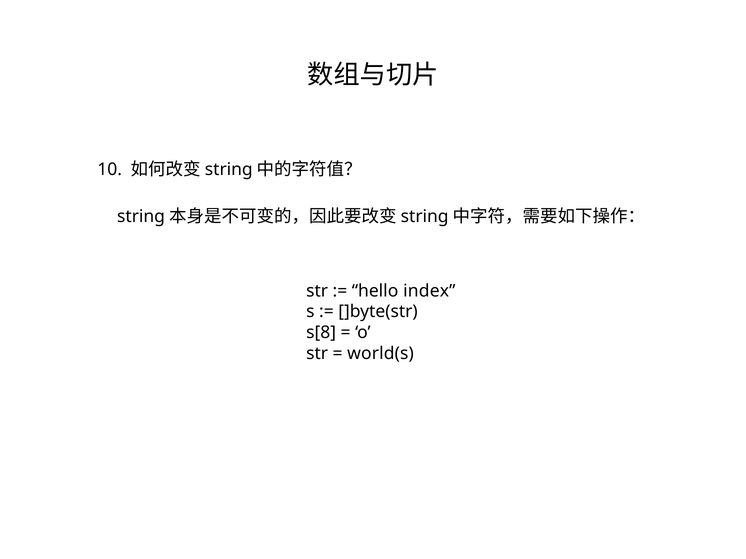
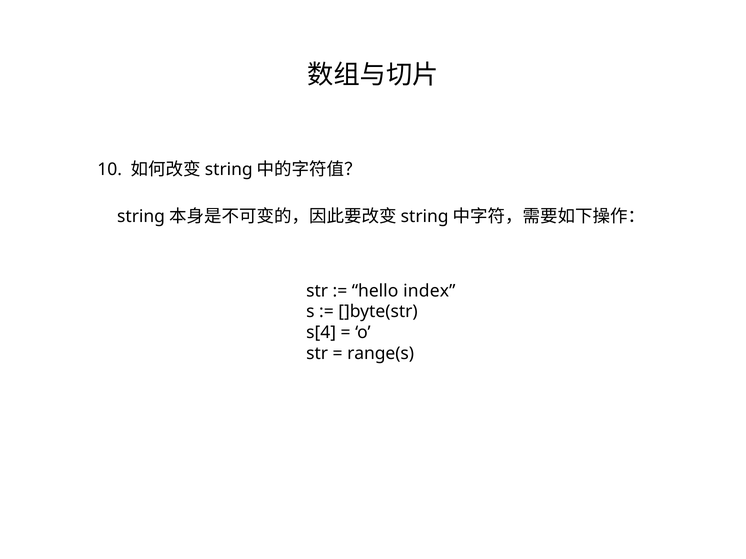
s[8: s[8 -> s[4 (321, 333)
world(s: world(s -> range(s (381, 354)
